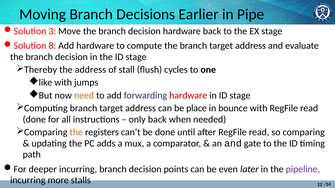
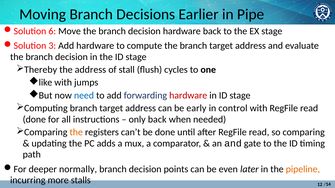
3: 3 -> 6 (52, 31)
8: 8 -> 3 (52, 46)
need colour: orange -> blue (84, 96)
place: place -> early (196, 108)
bounce: bounce -> control (233, 108)
deeper incurring: incurring -> normally (78, 169)
pipeline colour: purple -> orange (303, 169)
